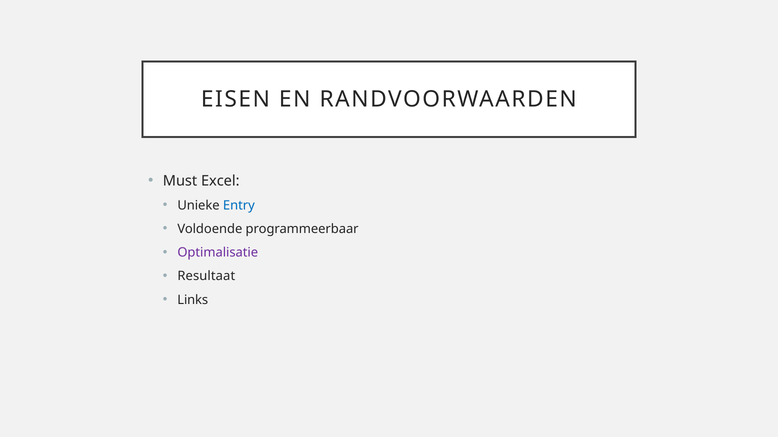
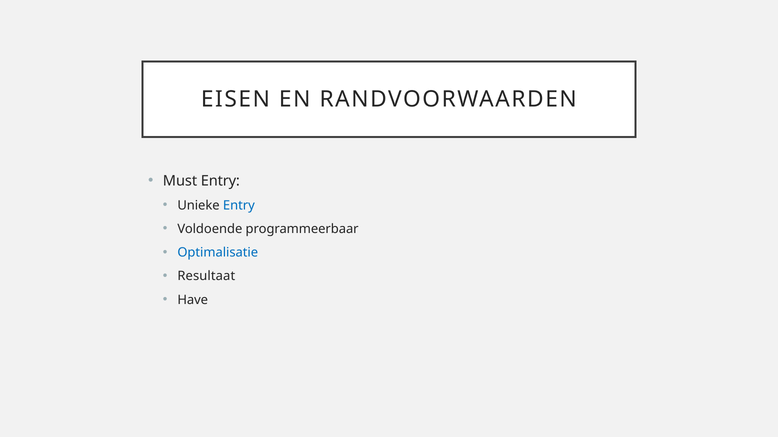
Must Excel: Excel -> Entry (220, 181)
Optimalisatie colour: purple -> blue (218, 253)
Links: Links -> Have (193, 300)
